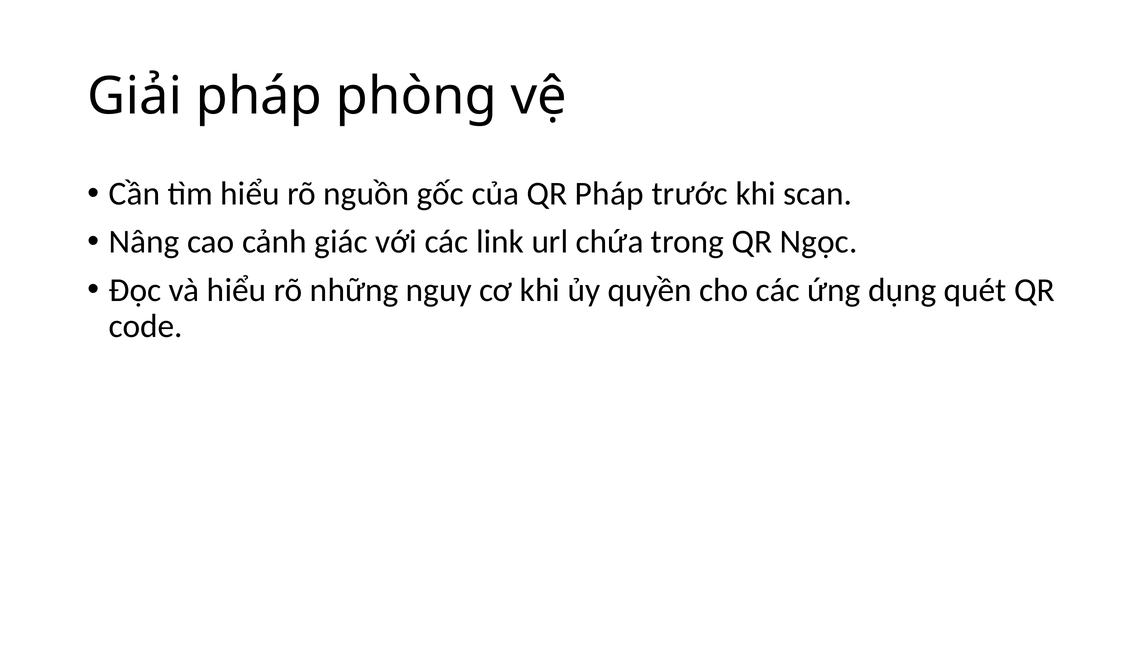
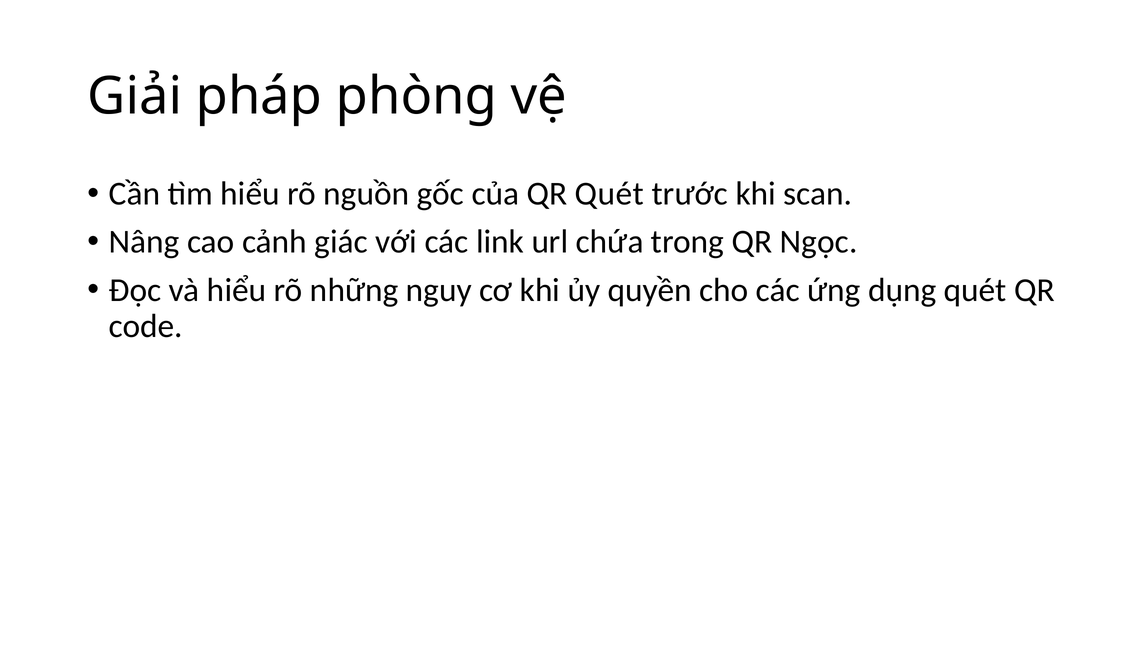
QR Pháp: Pháp -> Quét (609, 194)
